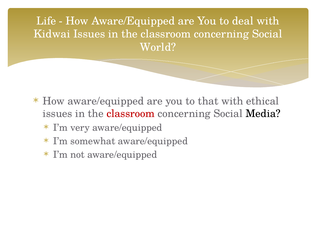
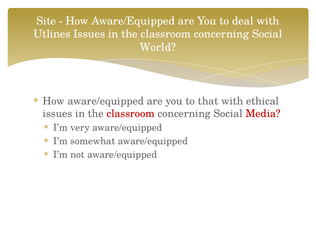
Life: Life -> Site (46, 21)
Kidwai: Kidwai -> Utlines (52, 34)
Media colour: black -> red (263, 114)
